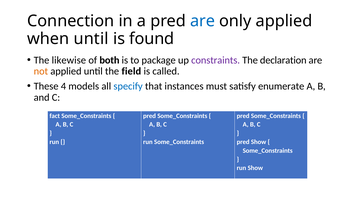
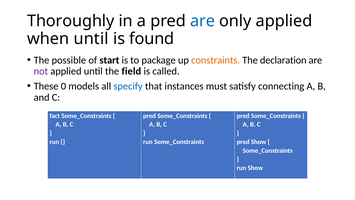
Connection: Connection -> Thoroughly (71, 21)
likewise: likewise -> possible (69, 60)
both: both -> start (109, 60)
constraints colour: purple -> orange (216, 60)
not colour: orange -> purple (41, 71)
4: 4 -> 0 (63, 86)
enumerate: enumerate -> connecting (281, 86)
